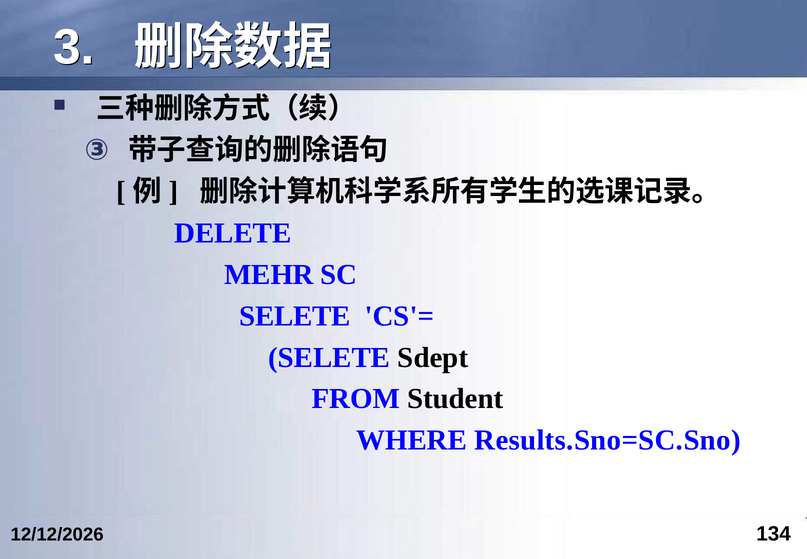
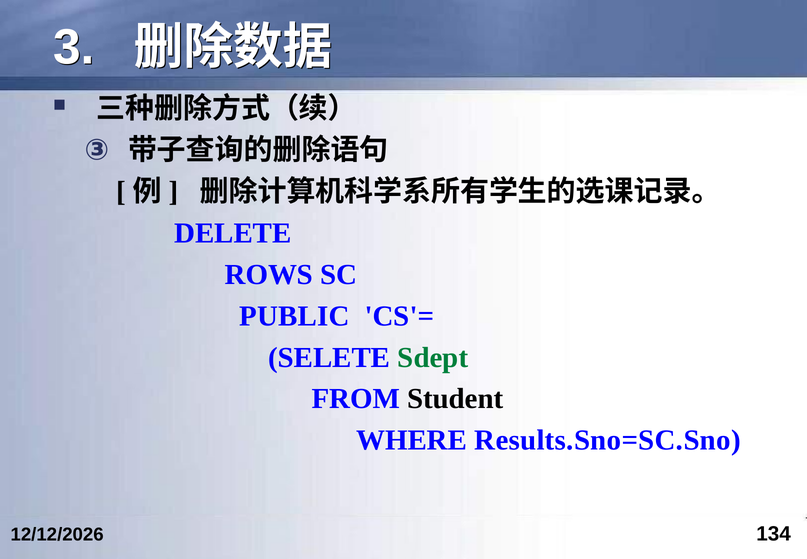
MEHR: MEHR -> ROWS (269, 274)
SELETE: SELETE -> PUBLIC (295, 316)
Sdept colour: black -> green (433, 357)
